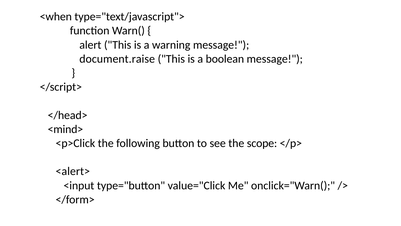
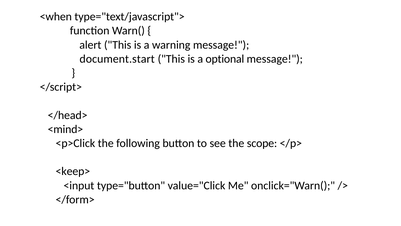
document.raise: document.raise -> document.start (117, 59)
boolean: boolean -> optional (225, 59)
<alert>: <alert> -> <keep> (73, 171)
